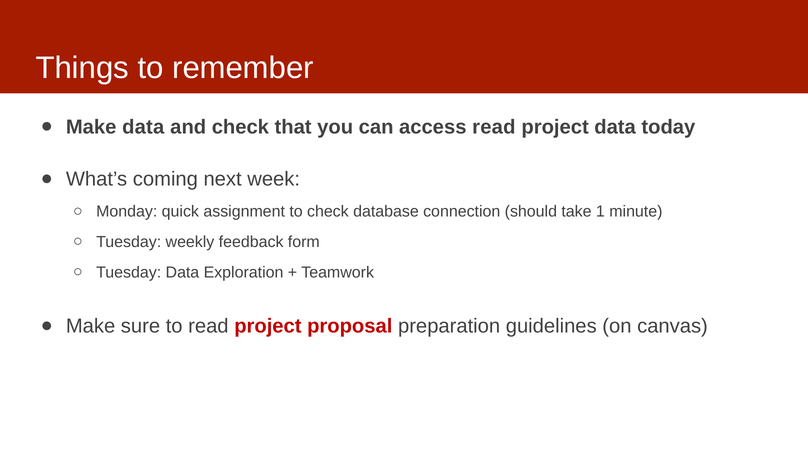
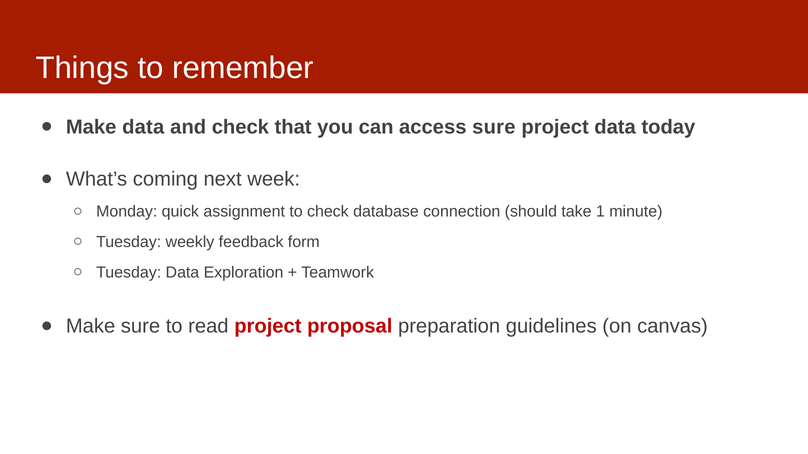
access read: read -> sure (494, 127)
